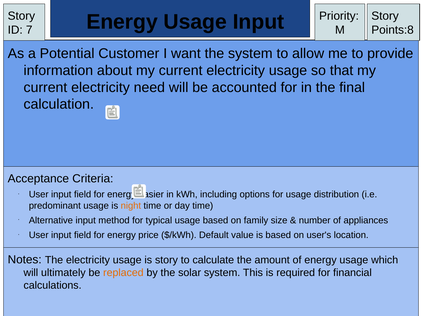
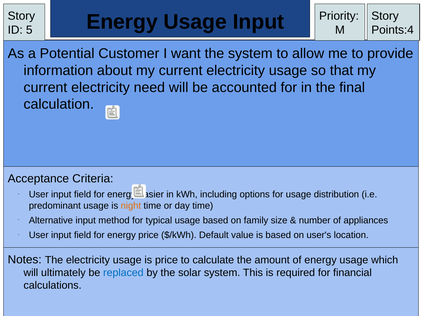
7: 7 -> 5 (29, 30)
Points:8: Points:8 -> Points:4 (393, 30)
is story: story -> price (166, 260)
replaced colour: orange -> blue (123, 273)
